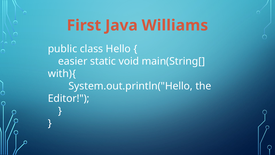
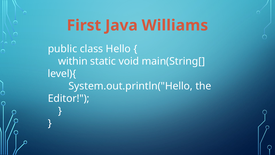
easier: easier -> within (73, 61)
with){: with){ -> level){ (62, 74)
